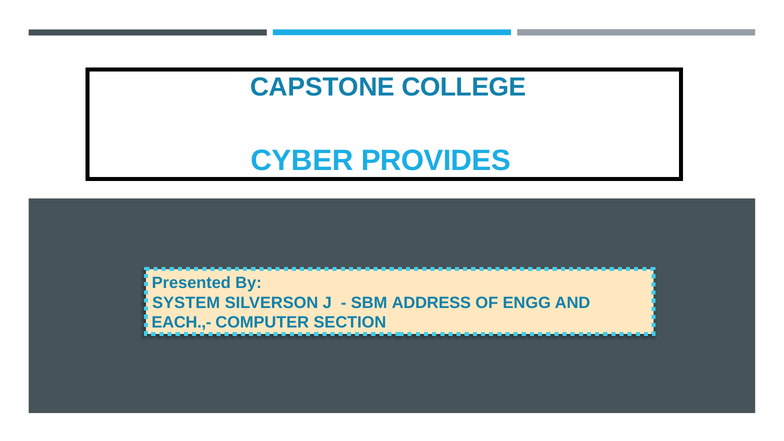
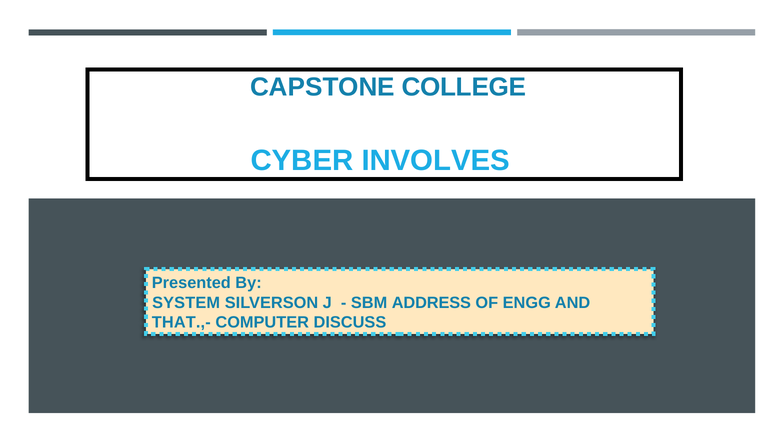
PROVIDES: PROVIDES -> INVOLVES (436, 161)
EACH.,-: EACH.,- -> THAT.,- (181, 322)
SECTION: SECTION -> DISCUSS (350, 322)
